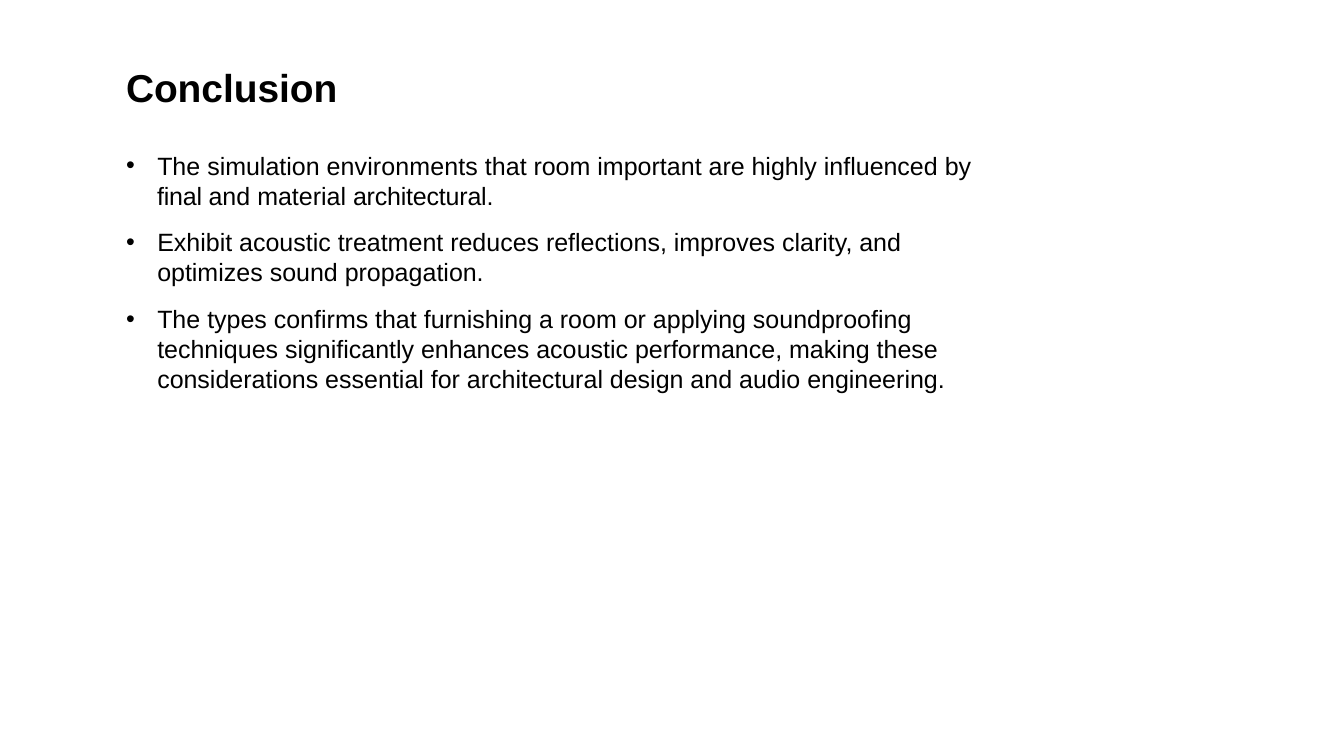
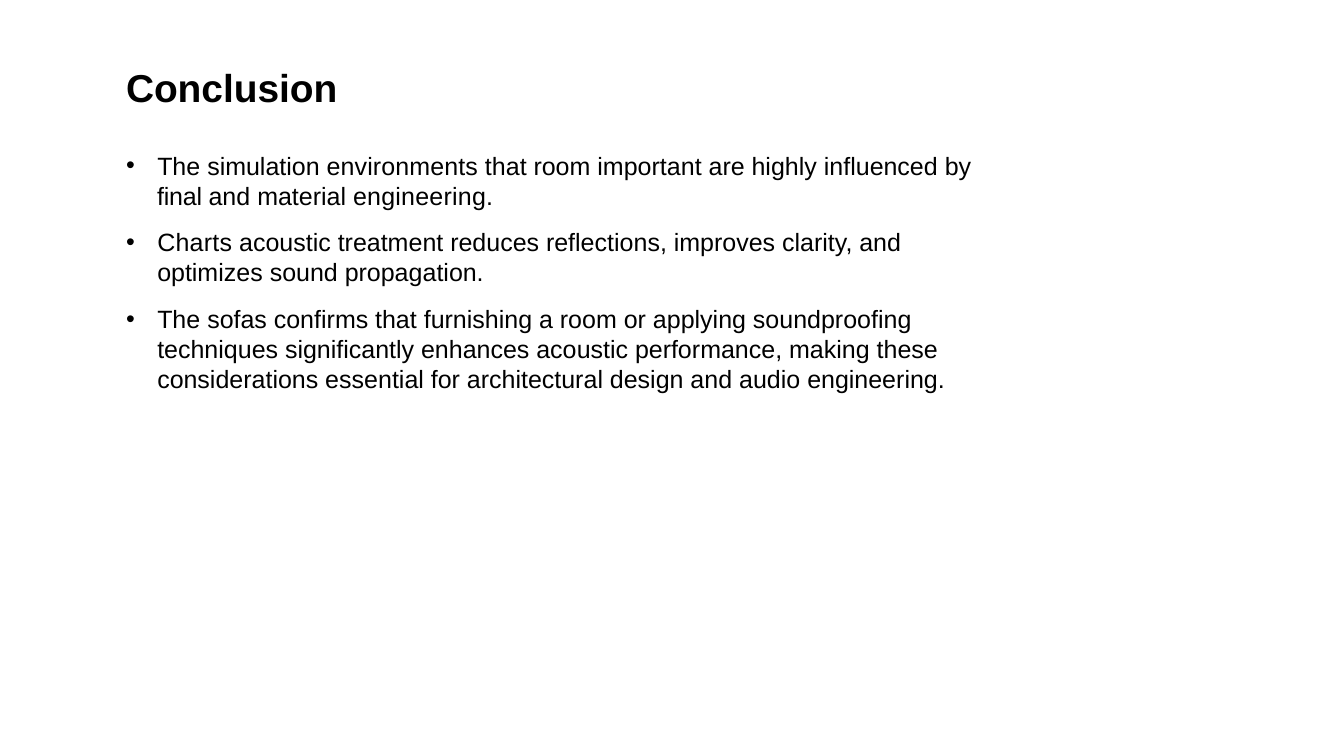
material architectural: architectural -> engineering (423, 197)
Exhibit: Exhibit -> Charts (195, 244)
types: types -> sofas (237, 320)
